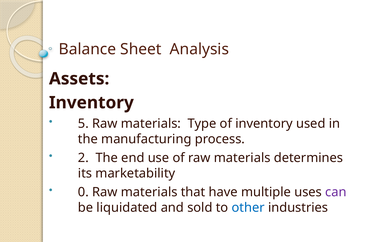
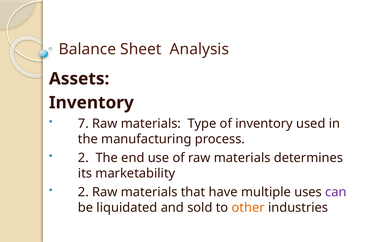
5: 5 -> 7 (83, 124)
0: 0 -> 2 (83, 192)
other colour: blue -> orange (248, 207)
